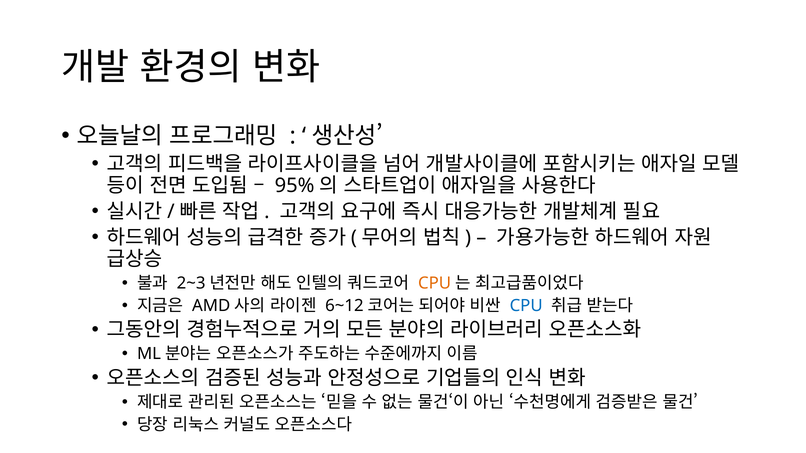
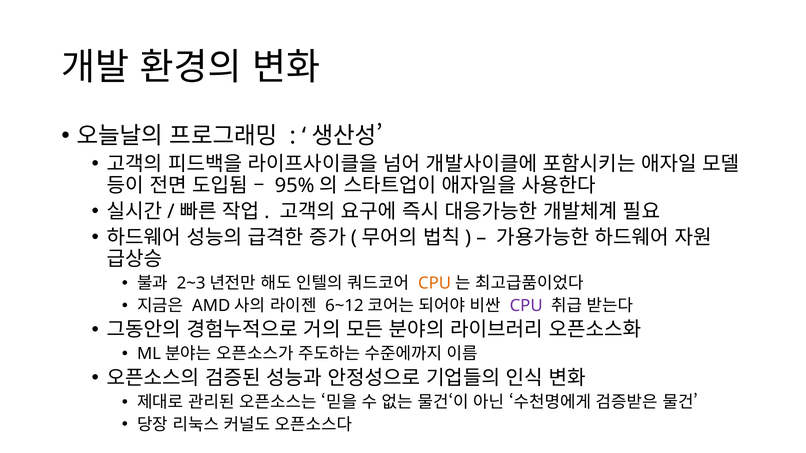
CPU colour: blue -> purple (526, 306)
